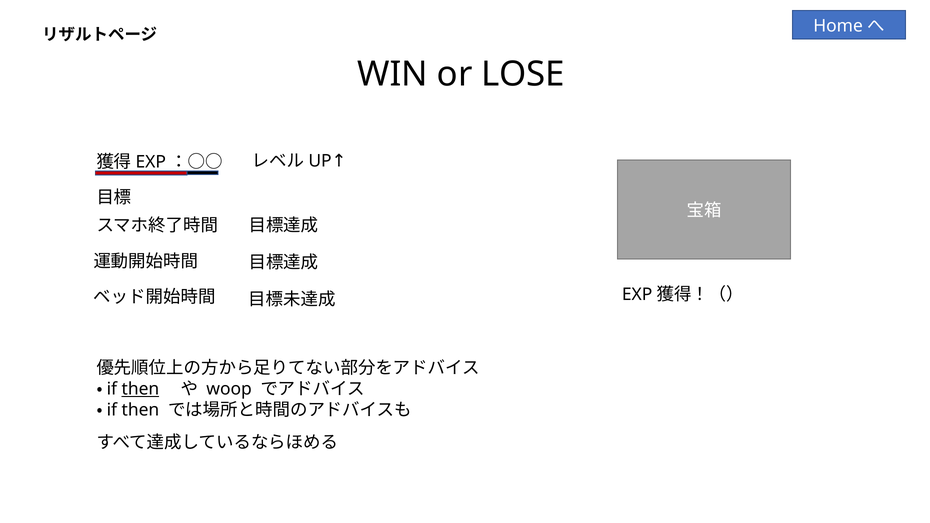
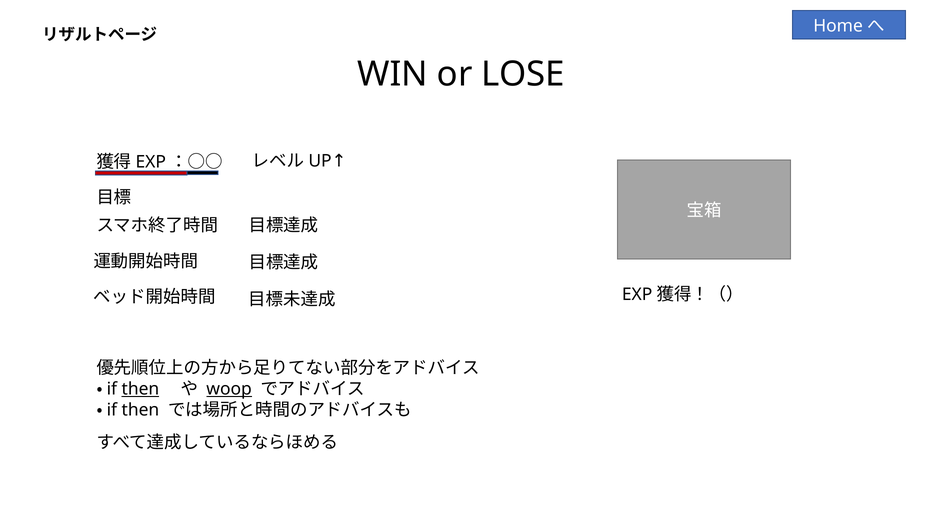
woop underline: none -> present (229, 389)
